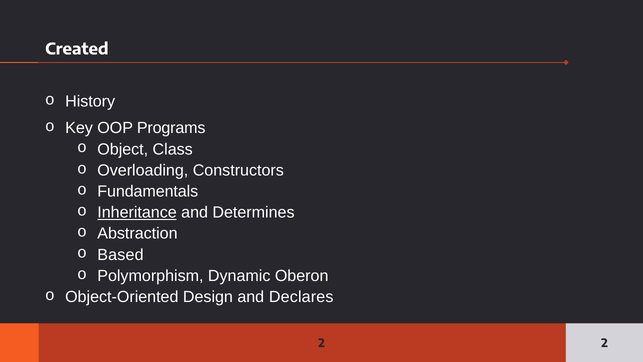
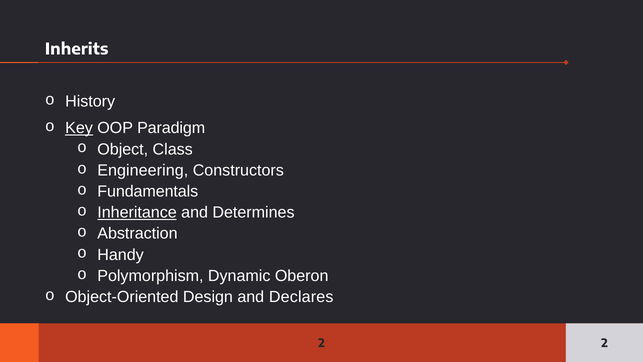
Created: Created -> Inherits (77, 49)
Key underline: none -> present (79, 128)
Programs: Programs -> Paradigm (171, 128)
Overloading: Overloading -> Engineering (143, 170)
Based: Based -> Handy (121, 255)
